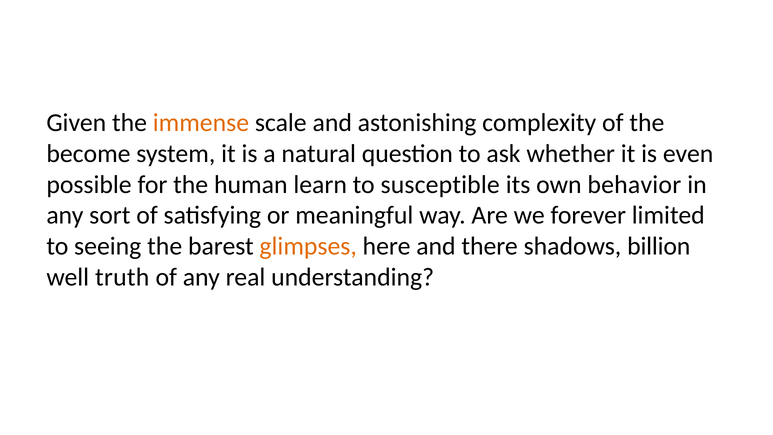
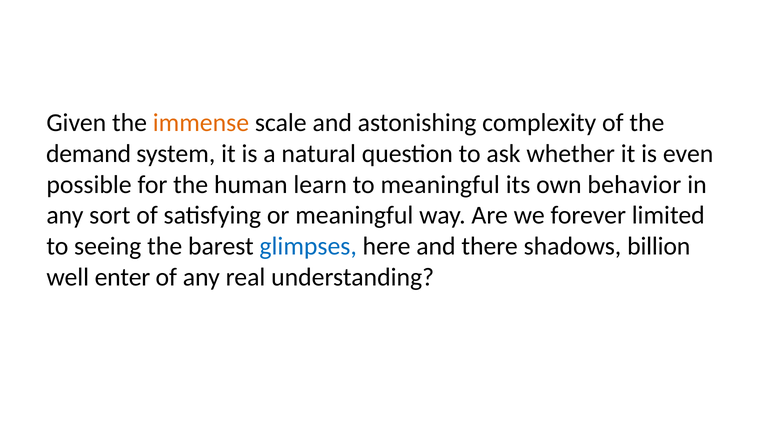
become: become -> demand (89, 154)
to susceptible: susceptible -> meaningful (440, 184)
glimpses colour: orange -> blue (308, 246)
truth: truth -> enter (122, 277)
